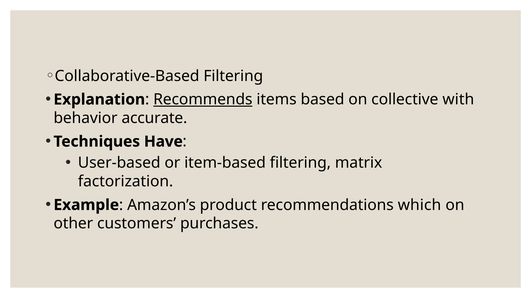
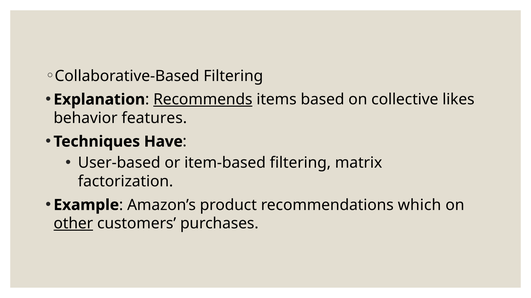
with: with -> likes (458, 100)
accurate: accurate -> features (154, 118)
other underline: none -> present (73, 224)
